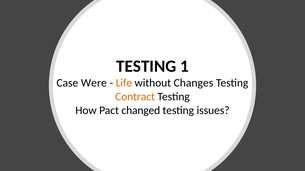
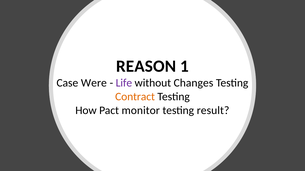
TESTING: TESTING -> REASON (146, 66)
Life colour: orange -> purple (124, 83)
changed: changed -> monitor (141, 111)
issues: issues -> result (213, 111)
